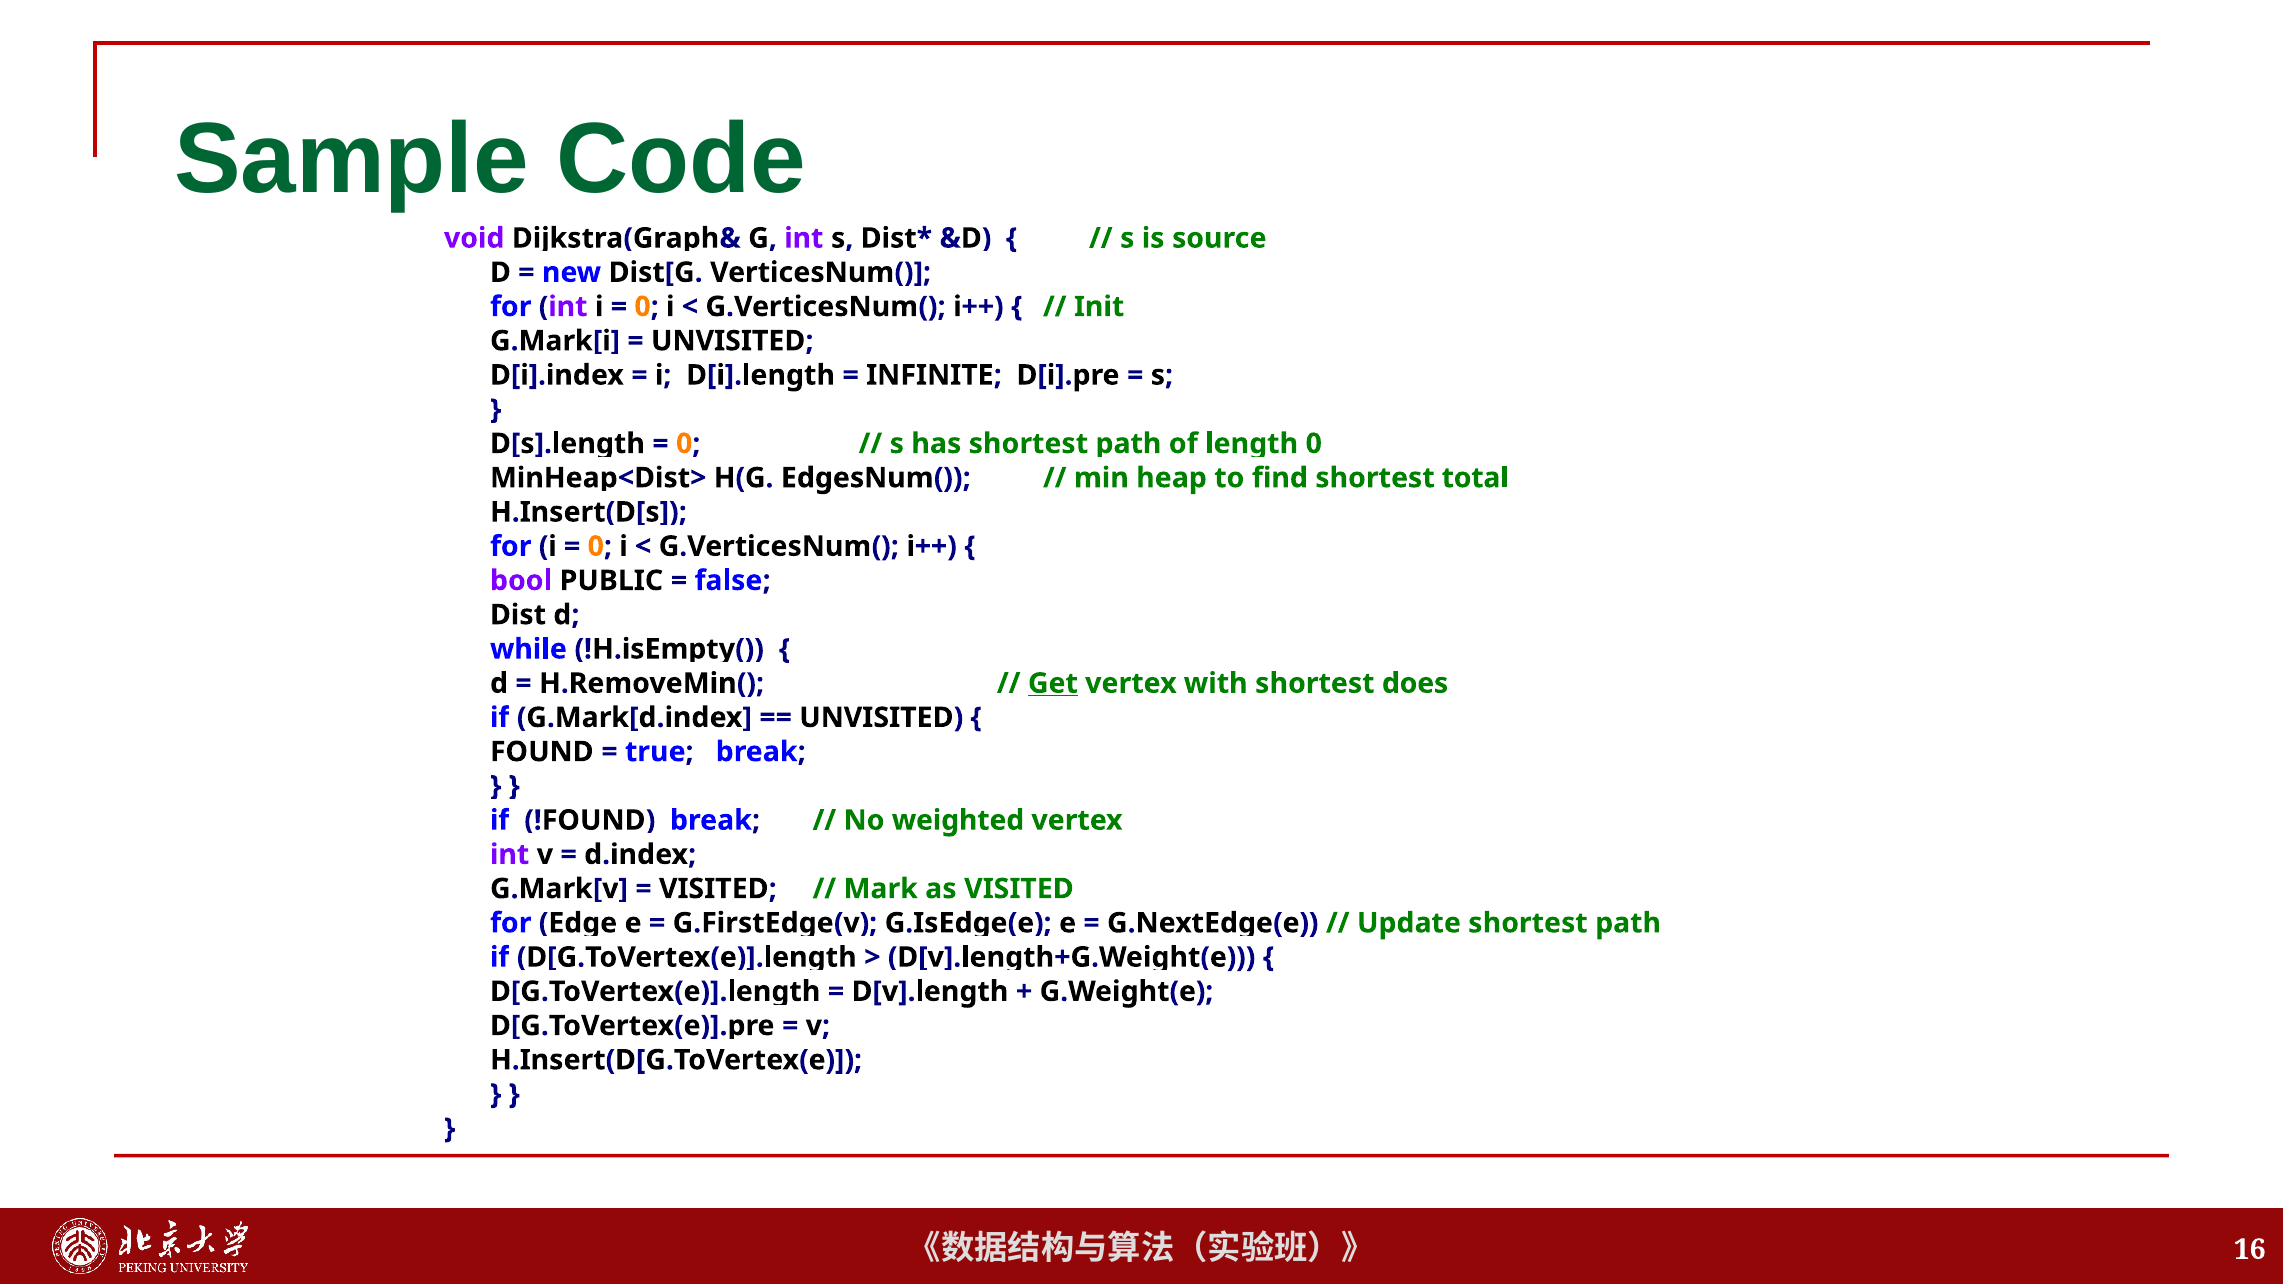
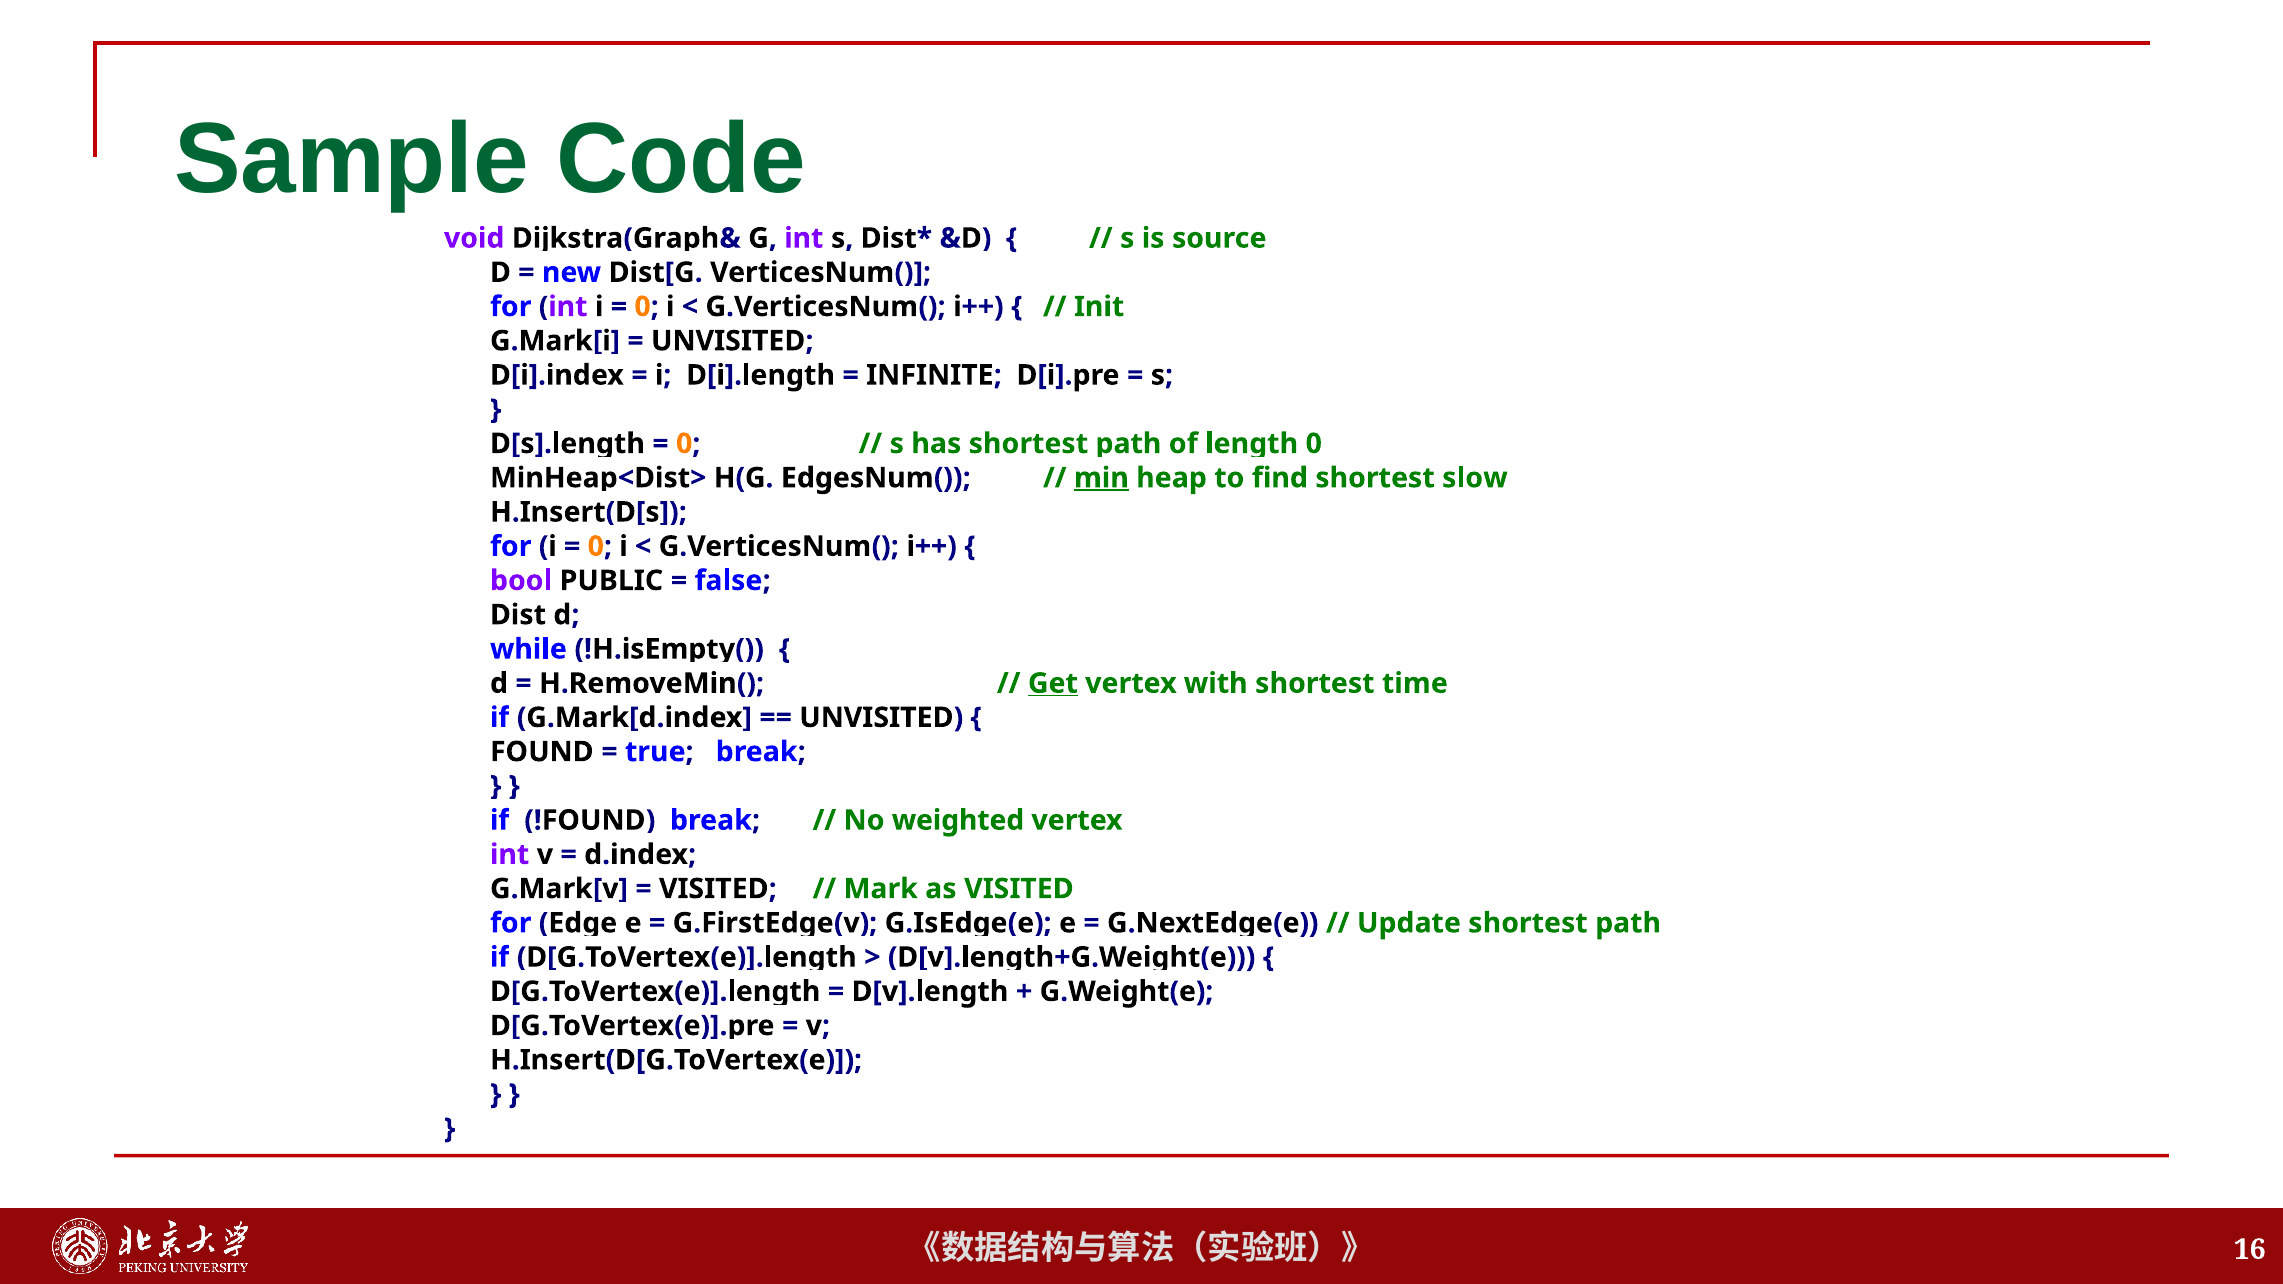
min underline: none -> present (1101, 478)
total: total -> slow (1475, 478)
does: does -> time (1415, 683)
